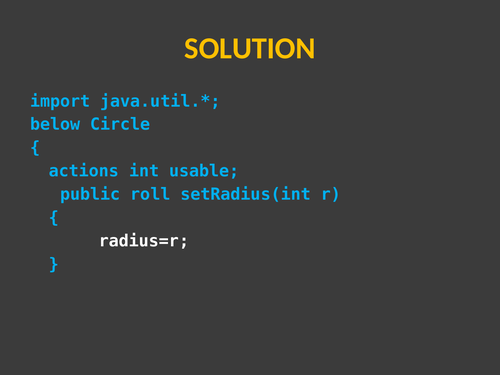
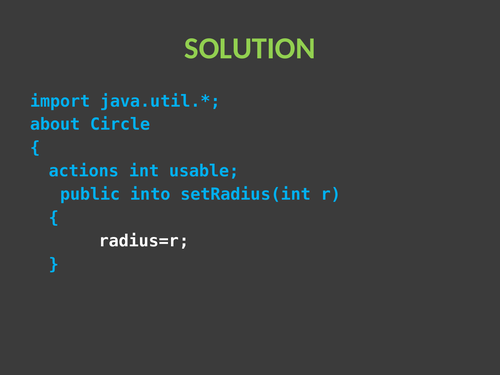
SOLUTION colour: yellow -> light green (250, 48)
below: below -> about (55, 124)
roll: roll -> into (150, 194)
